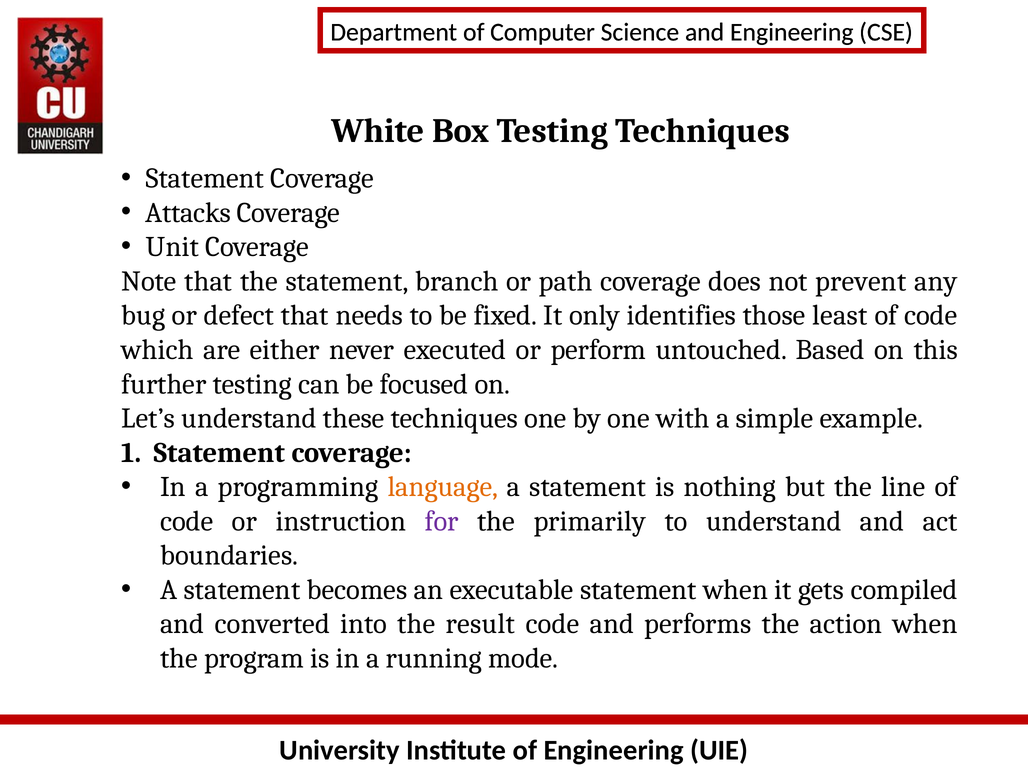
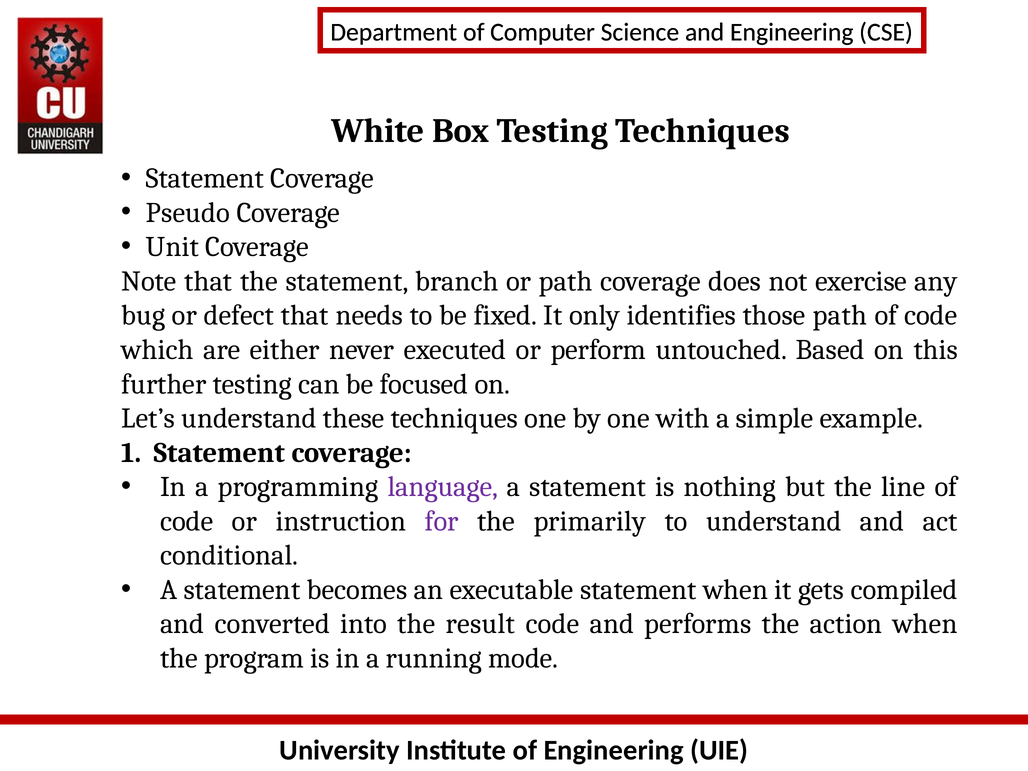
Attacks: Attacks -> Pseudo (188, 213)
prevent: prevent -> exercise (861, 281)
those least: least -> path (840, 316)
language colour: orange -> purple (443, 487)
boundaries: boundaries -> conditional (229, 555)
